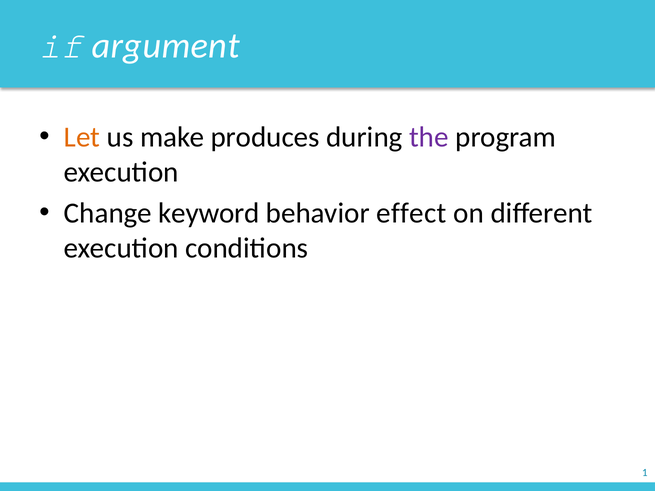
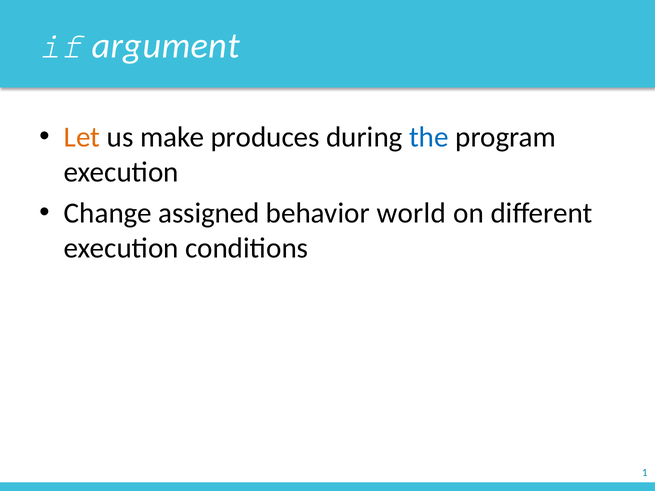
the colour: purple -> blue (429, 137)
keyword: keyword -> assigned (209, 213)
effect: effect -> world (411, 213)
